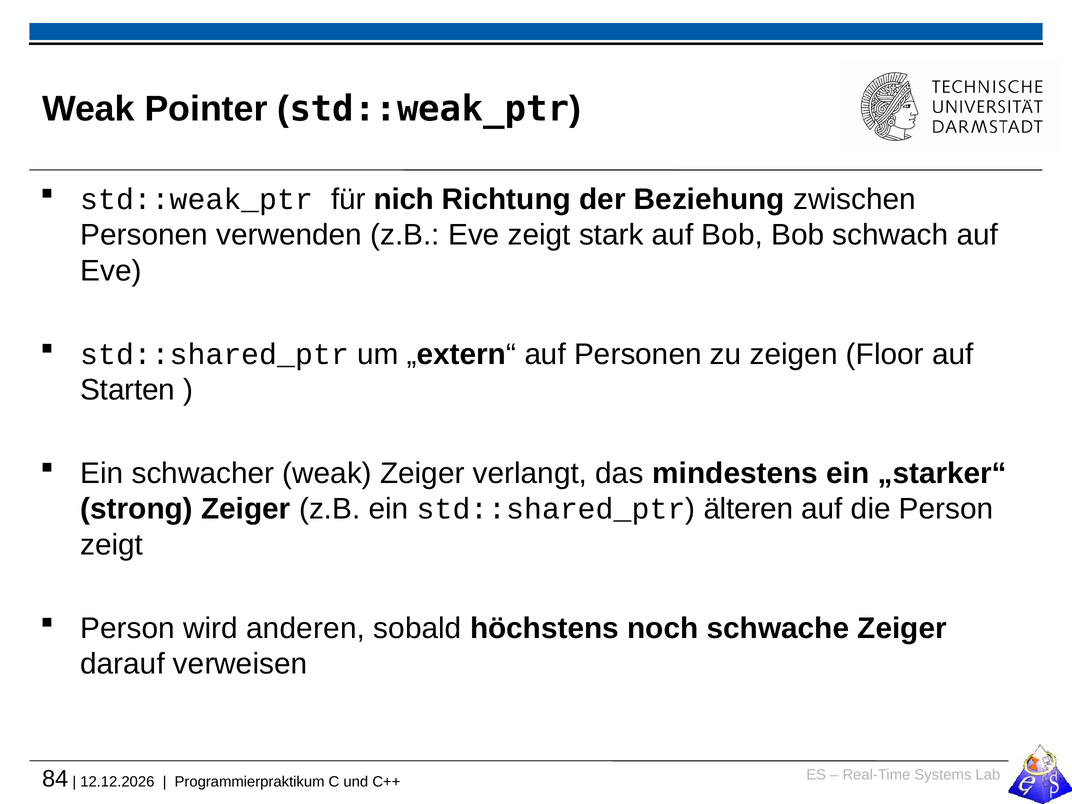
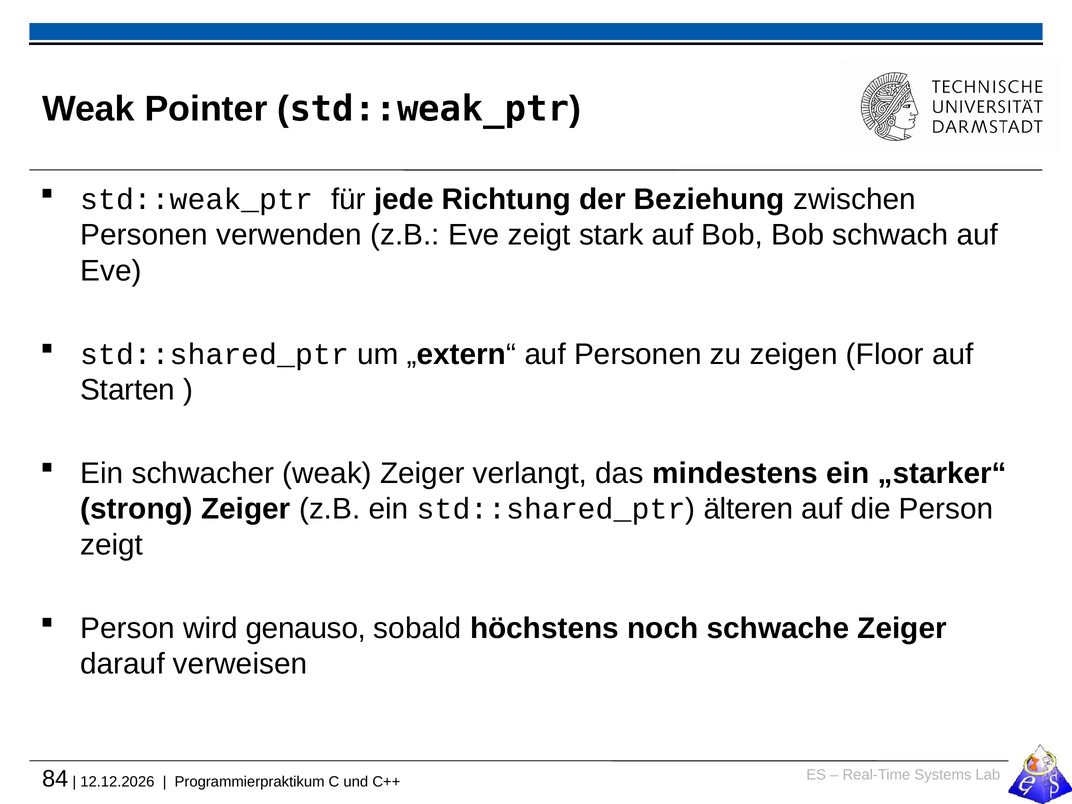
nich: nich -> jede (404, 199)
anderen: anderen -> genauso (306, 628)
